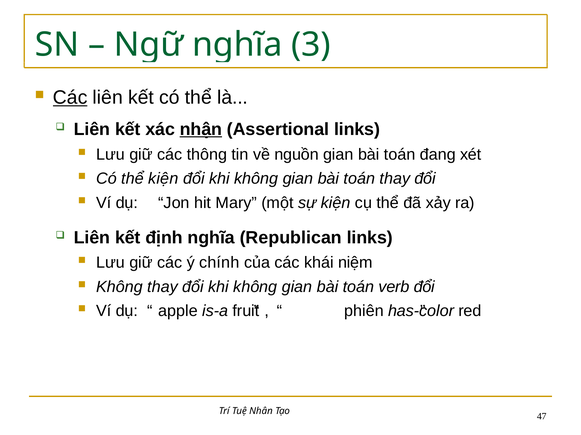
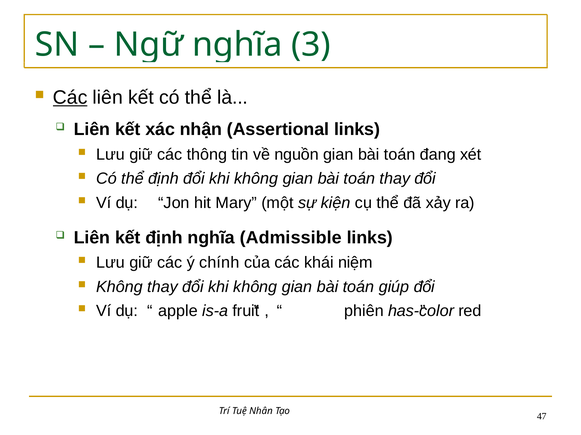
nhận underline: present -> none (201, 130)
thể kiện: kiện -> định (163, 179)
Republican: Republican -> Admissible (291, 238)
verb: verb -> giúp (394, 287)
